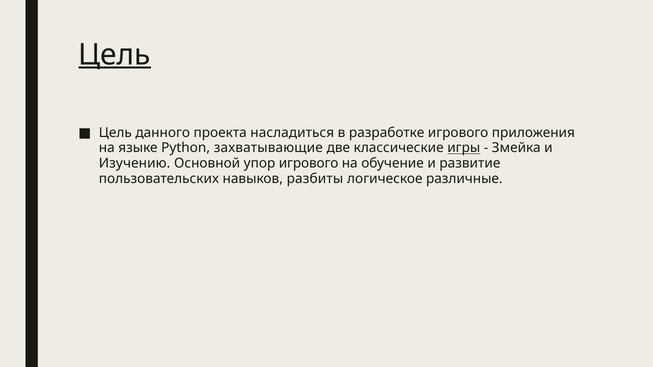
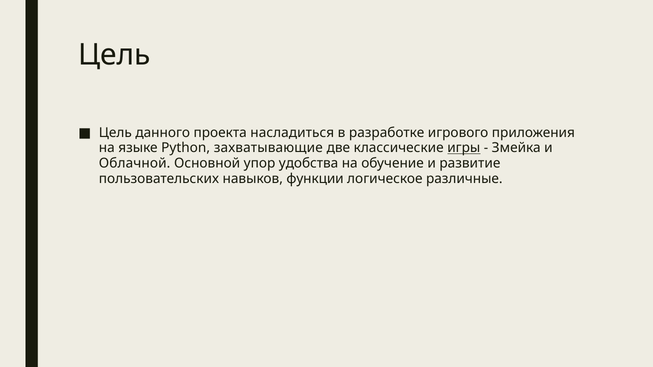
Цель underline: present -> none (115, 55)
Изучению: Изучению -> Облачной (135, 163)
упор игрового: игрового -> удобства (309, 163)
разбиты: разбиты -> функции (315, 179)
